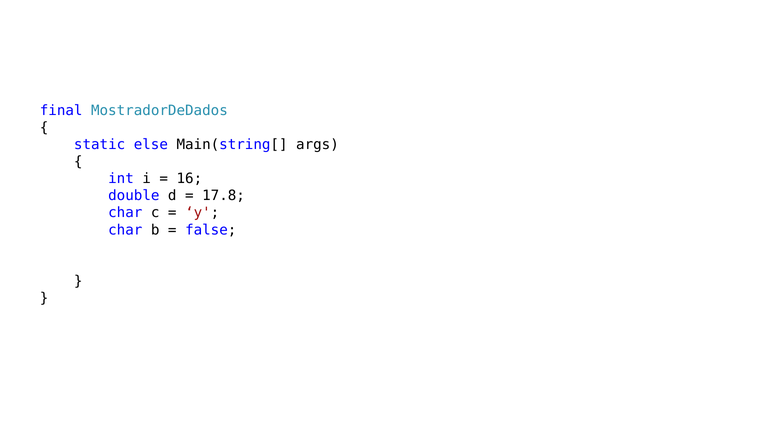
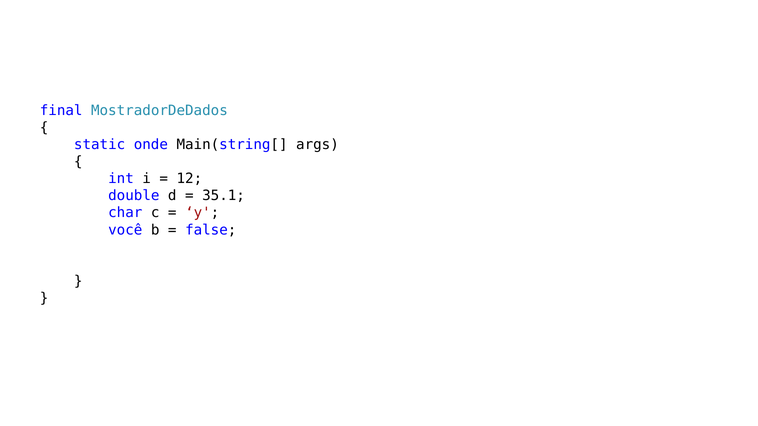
else: else -> onde (151, 145)
16: 16 -> 12 (189, 179)
17.8: 17.8 -> 35.1 (224, 196)
char: char -> você (125, 230)
